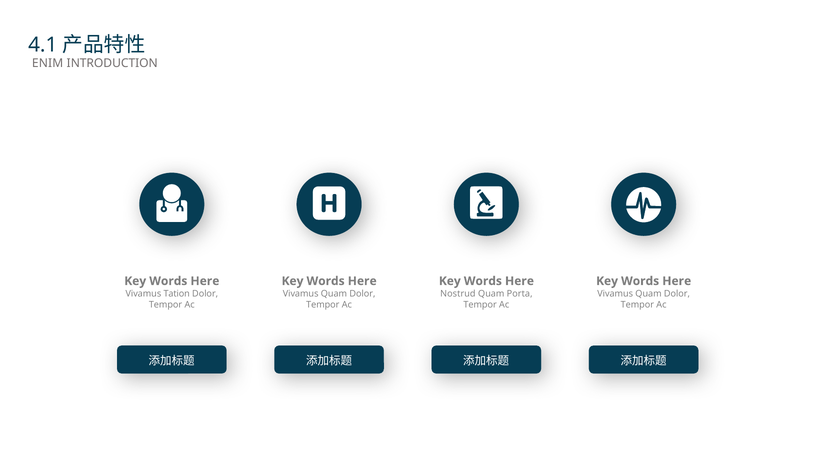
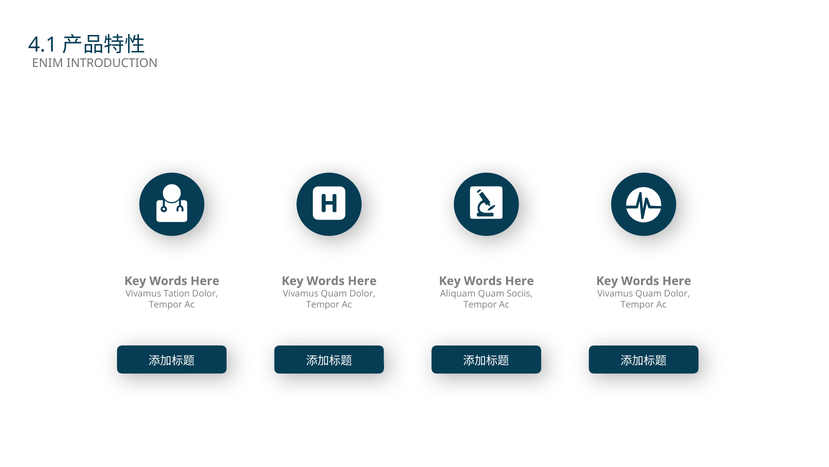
Nostrud: Nostrud -> Aliquam (458, 293)
Porta: Porta -> Sociis (520, 293)
